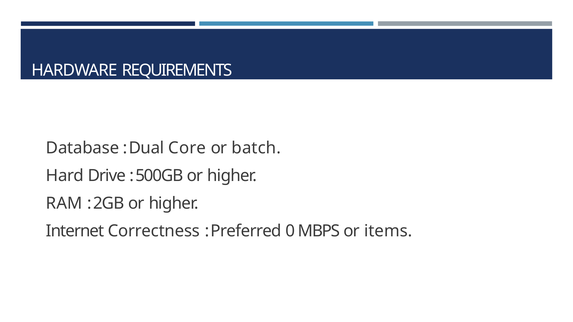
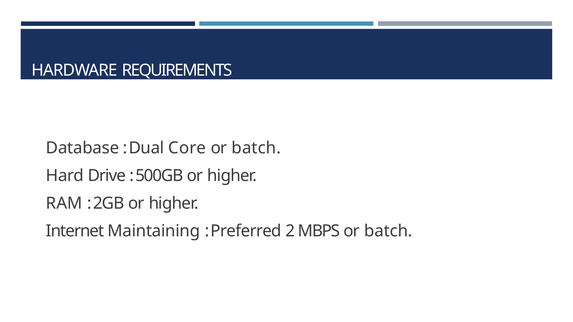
Correctness: Correctness -> Maintaining (154, 231)
0: 0 -> 2 (290, 231)
MBPS or items: items -> batch (388, 231)
